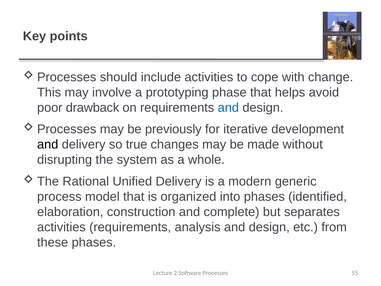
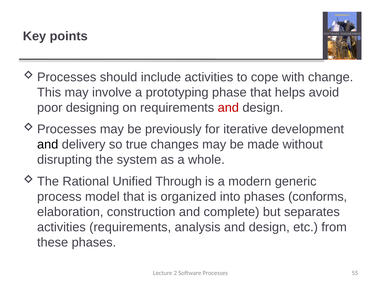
drawback: drawback -> designing (93, 108)
and colour: blue -> red (228, 108)
Unified Delivery: Delivery -> Through (179, 181)
identified: identified -> conforms (318, 196)
